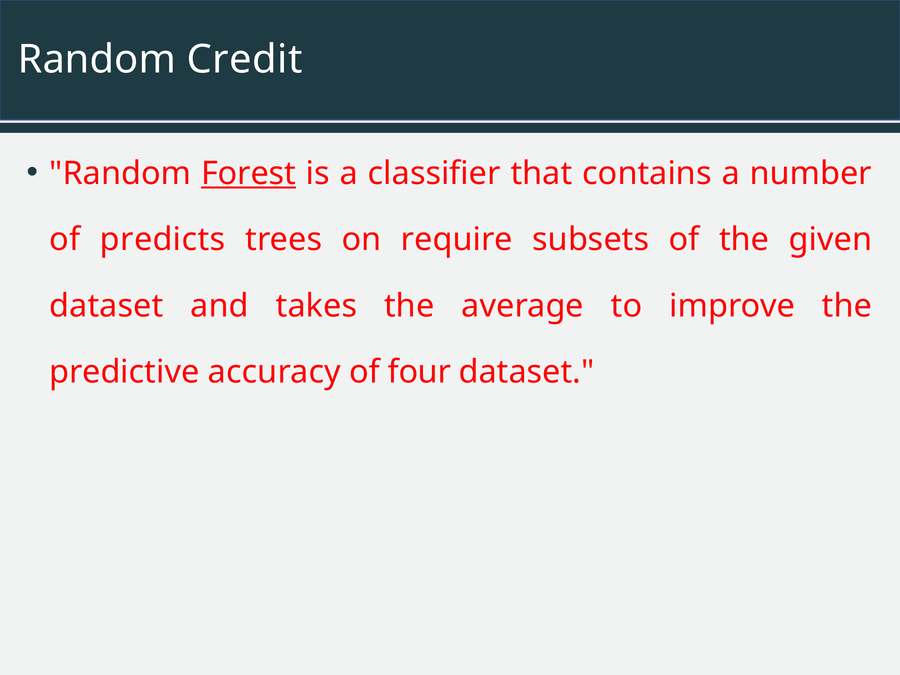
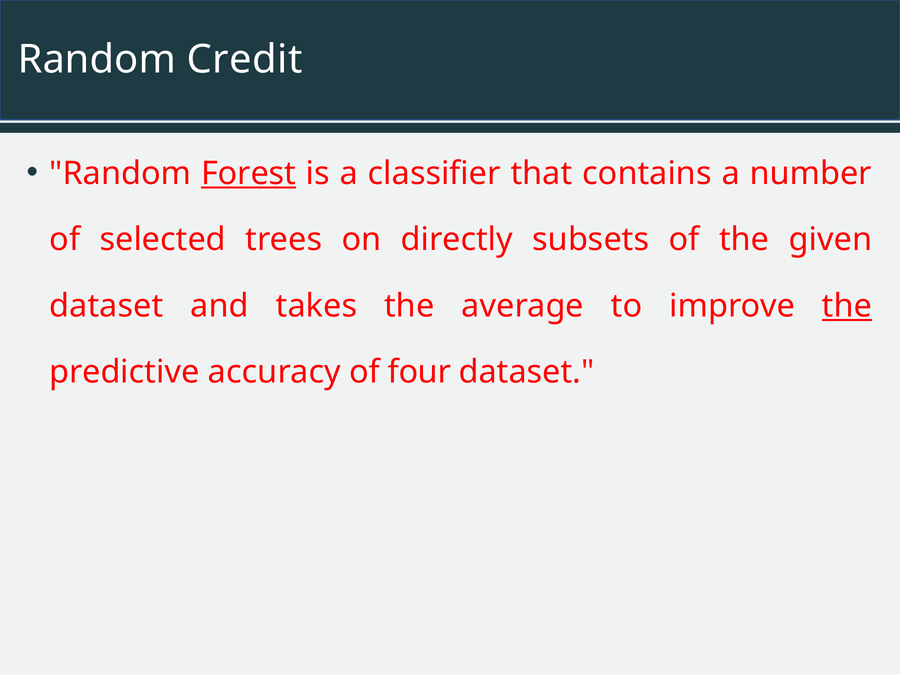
predicts: predicts -> selected (163, 240)
require: require -> directly (457, 240)
the underline: none -> present (847, 306)
